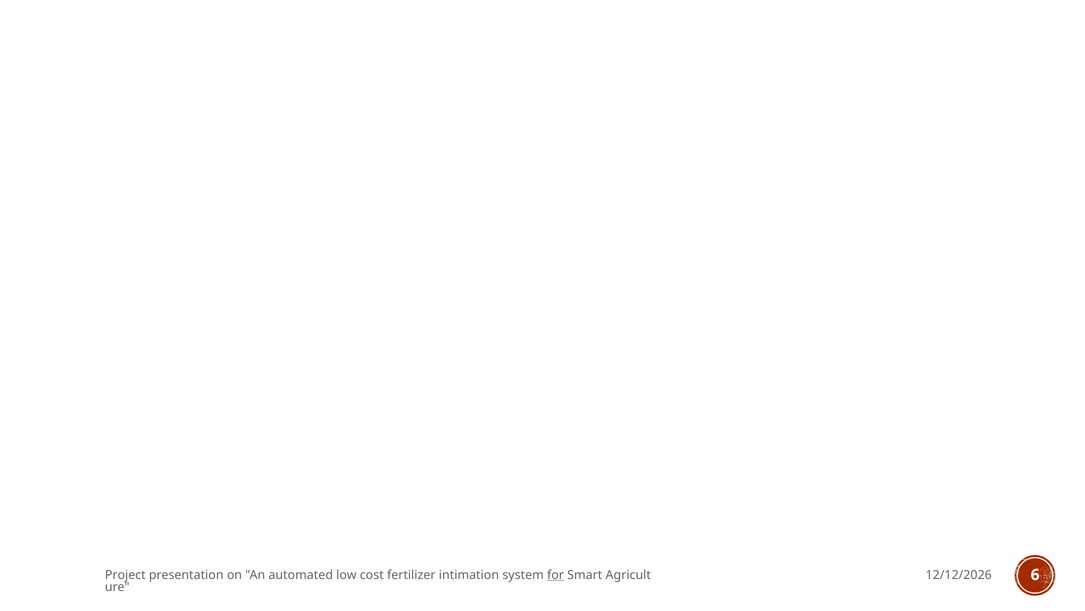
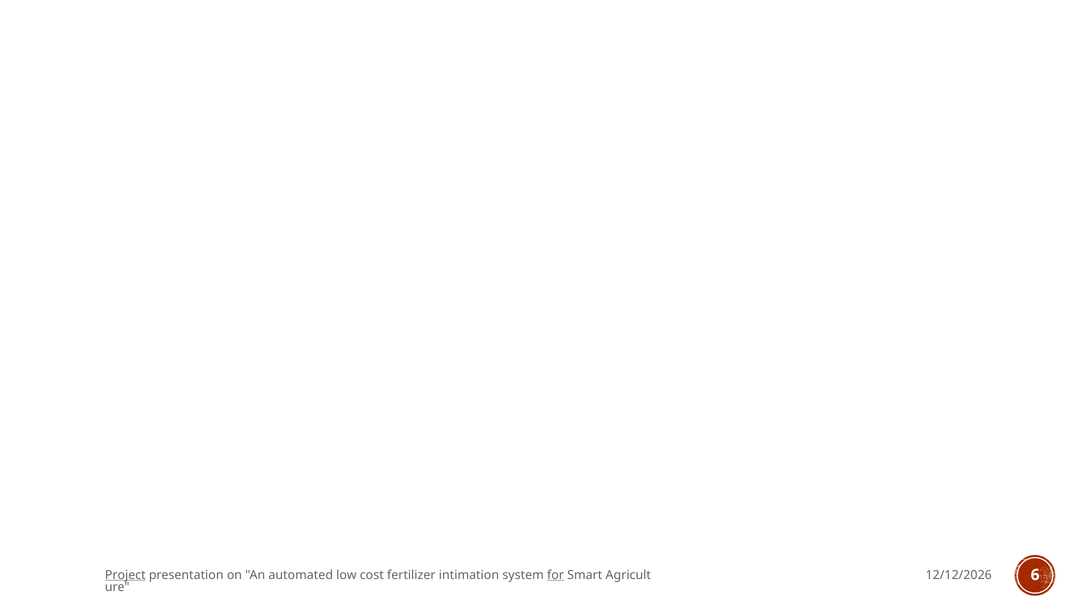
Project underline: none -> present (125, 574)
